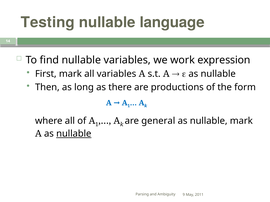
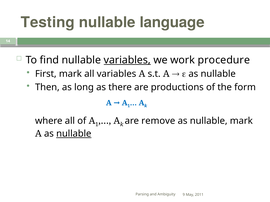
variables underline: none -> present (127, 60)
expression: expression -> procedure (224, 60)
general: general -> remove (158, 121)
